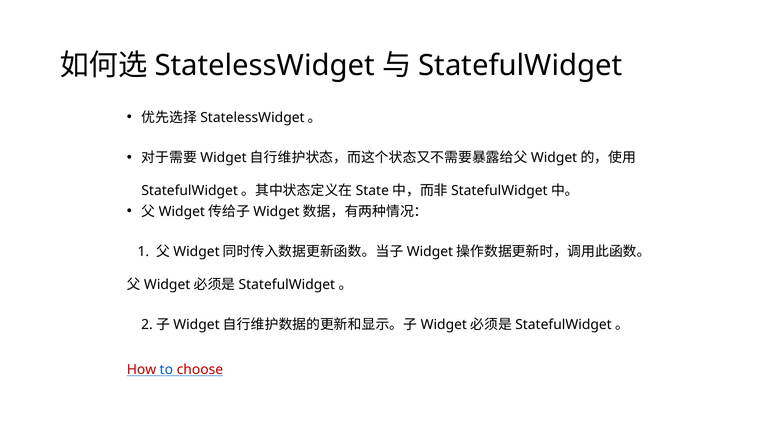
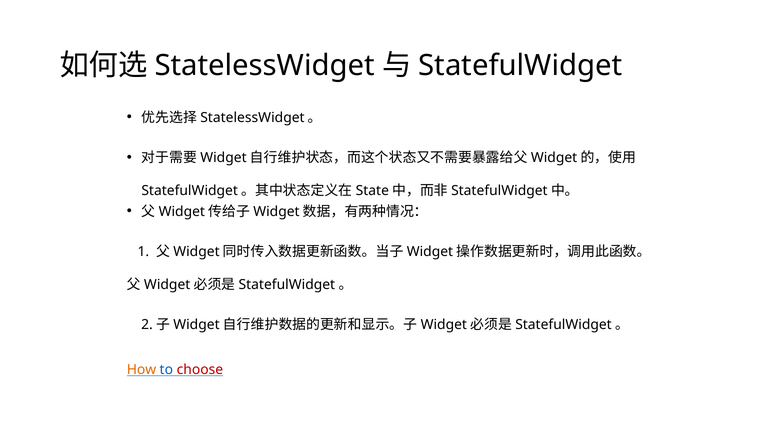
How colour: red -> orange (141, 369)
